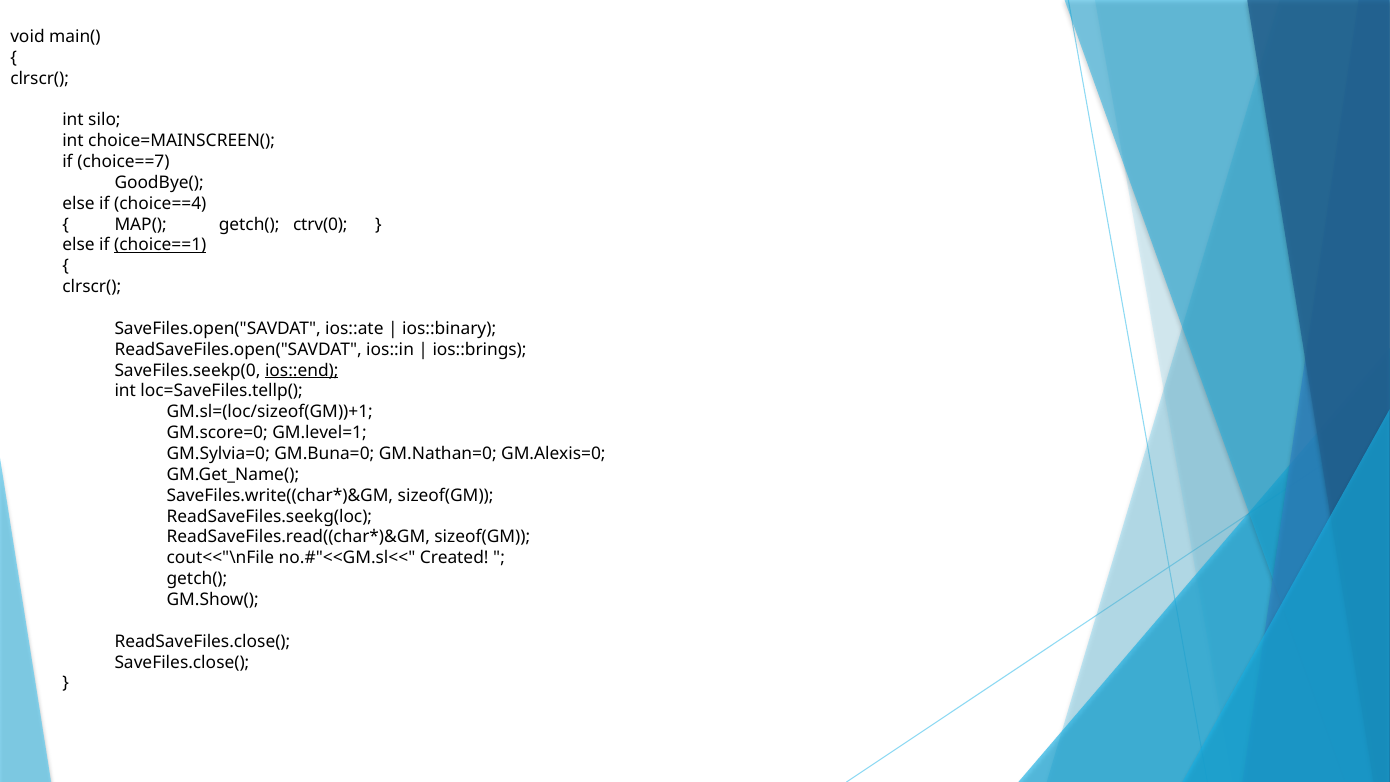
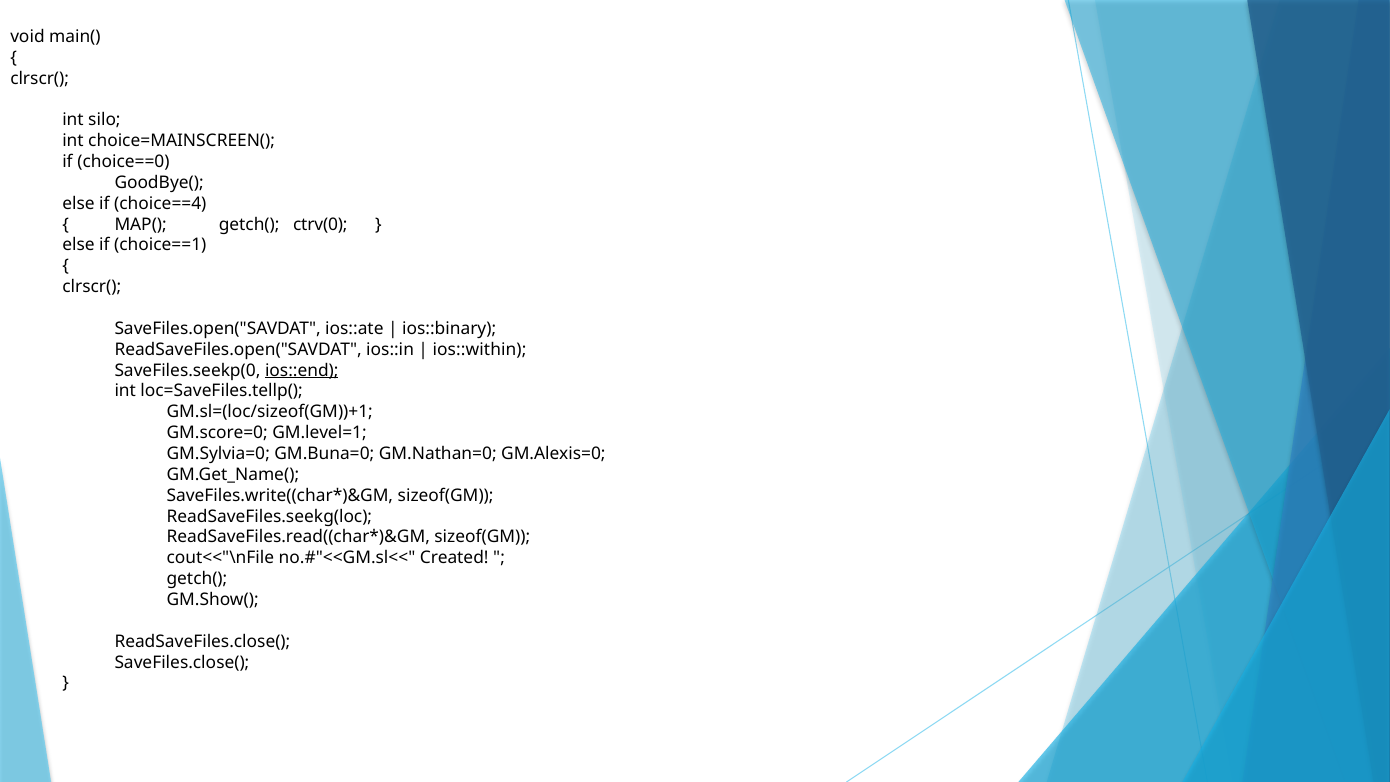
choice==7: choice==7 -> choice==0 (123, 162)
choice==1 underline: present -> none (160, 245)
ios::brings: ios::brings -> ios::within (479, 349)
